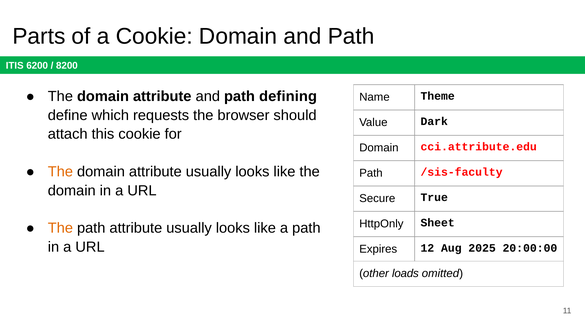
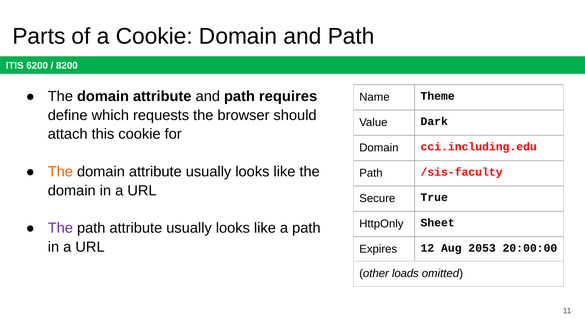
defining: defining -> requires (288, 96)
cci.attribute.edu: cci.attribute.edu -> cci.including.edu (479, 147)
The colour: orange -> purple (60, 228)
2025: 2025 -> 2053 (482, 248)
